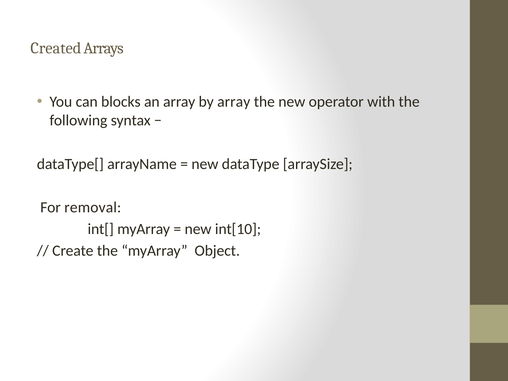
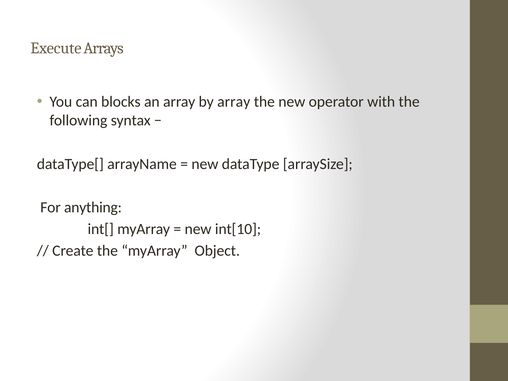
Created: Created -> Execute (56, 48)
removal: removal -> anything (93, 207)
